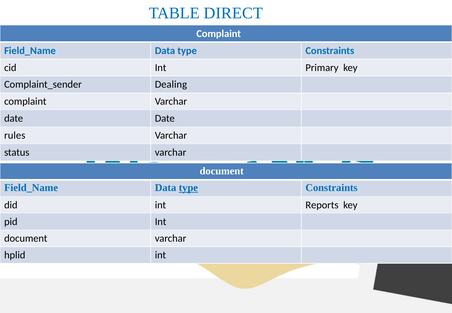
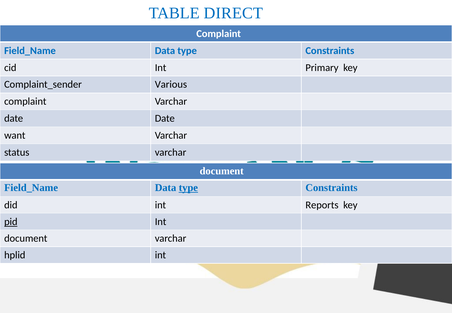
Dealing: Dealing -> Various (171, 85)
rules: rules -> want (15, 135)
pid underline: none -> present (11, 222)
